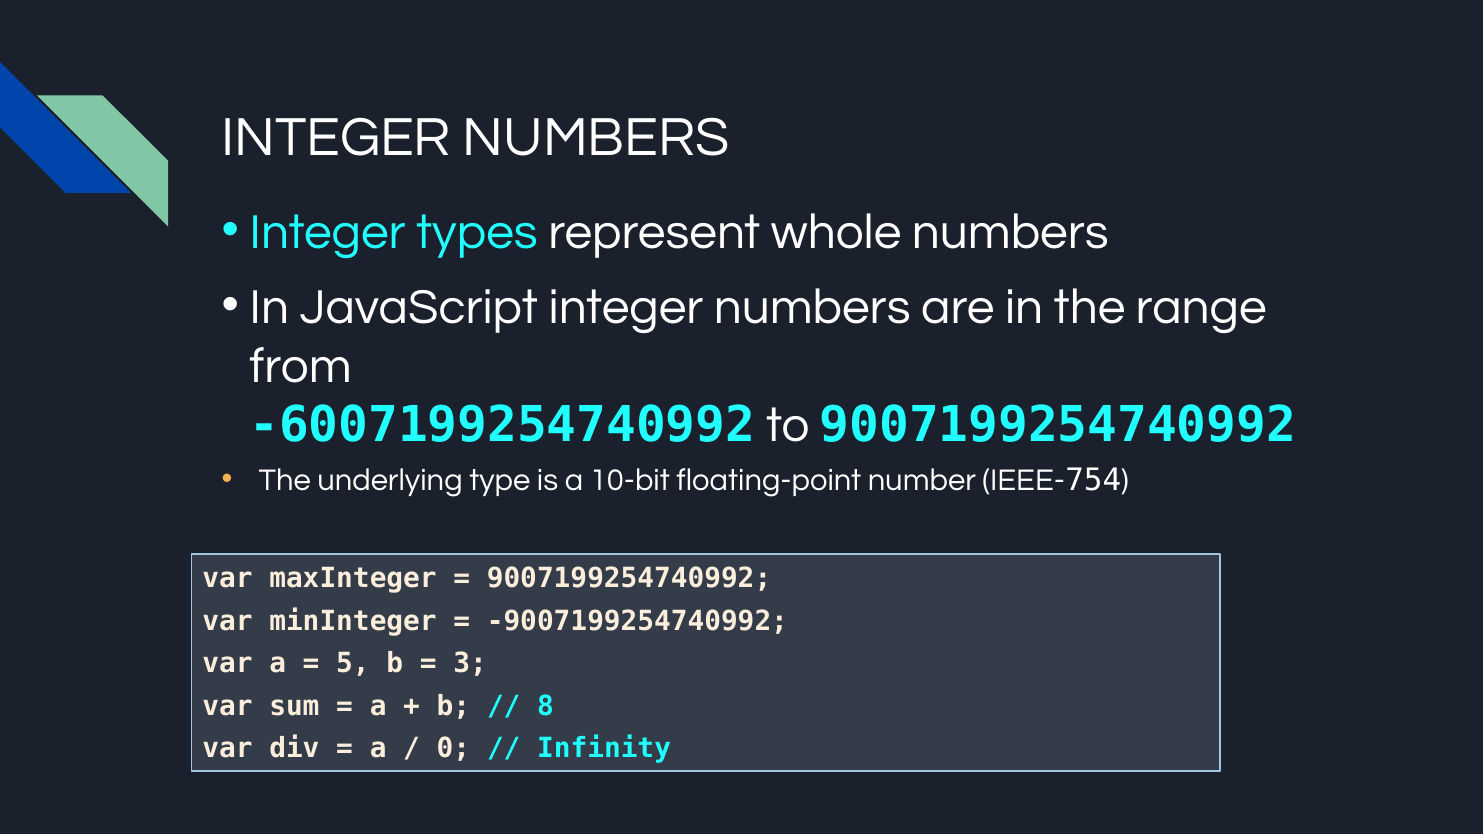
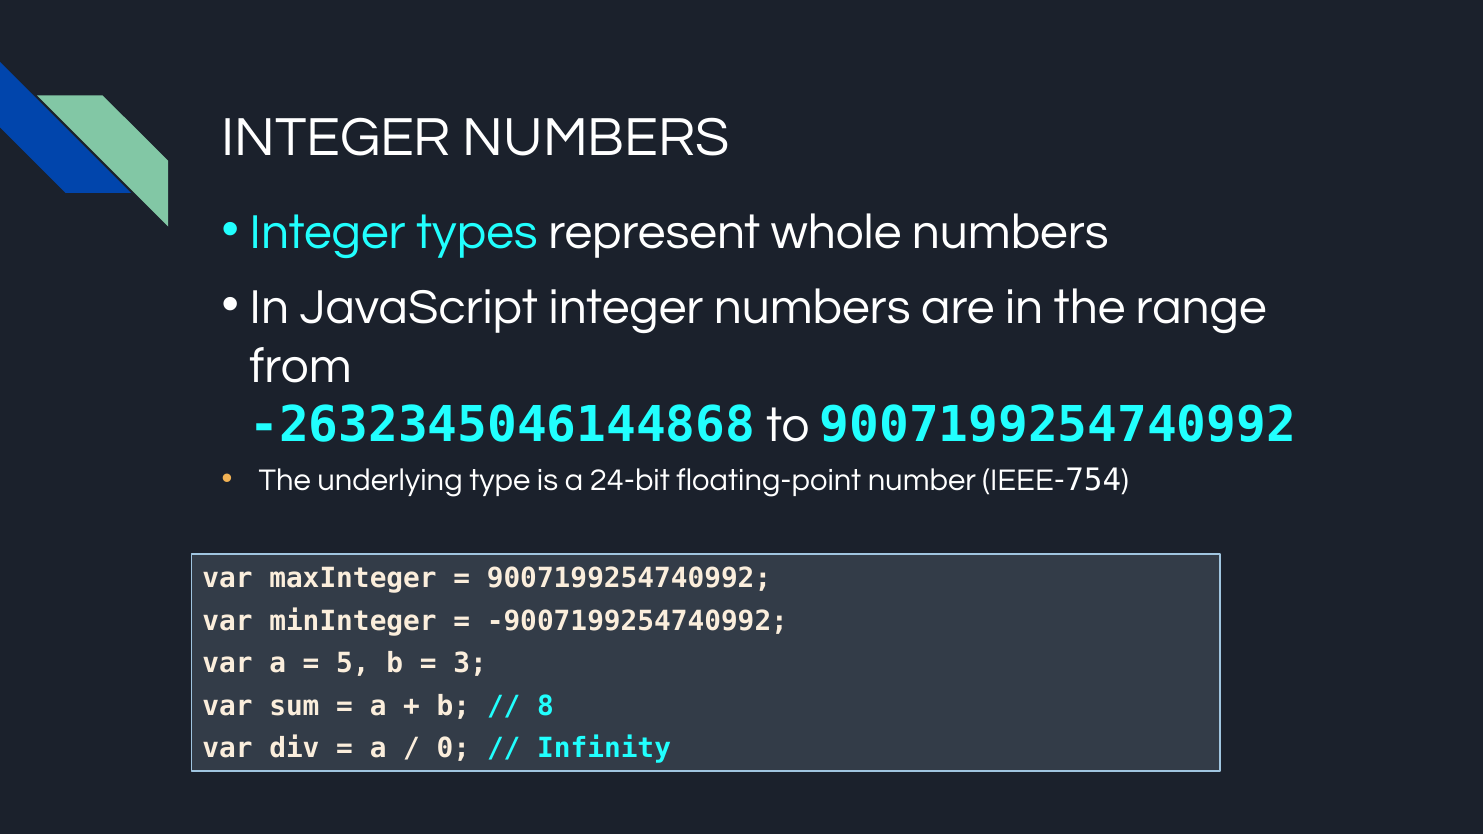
-6007199254740992: -6007199254740992 -> -2632345046144868 (502, 426)
10-bit: 10-bit -> 24-bit (630, 480)
